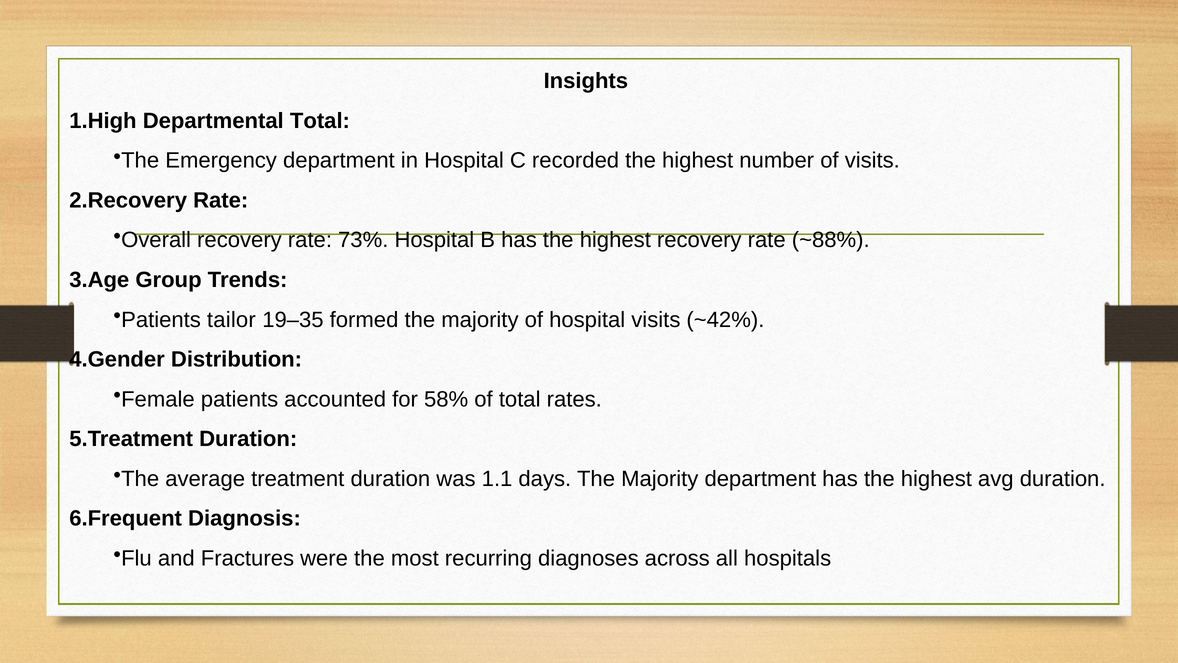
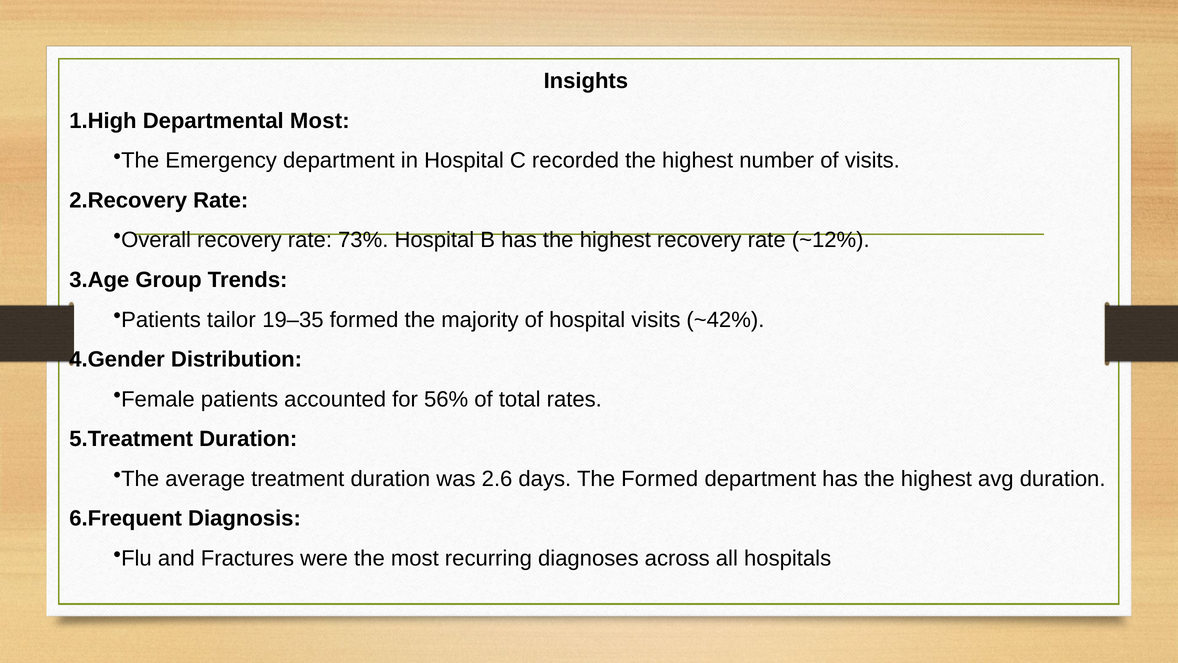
Departmental Total: Total -> Most (320, 121)
~88%: ~88% -> ~12% (831, 240)
58%: 58% -> 56% (446, 399)
1.1: 1.1 -> 2.6 (497, 479)
days The Majority: Majority -> Formed (660, 479)
